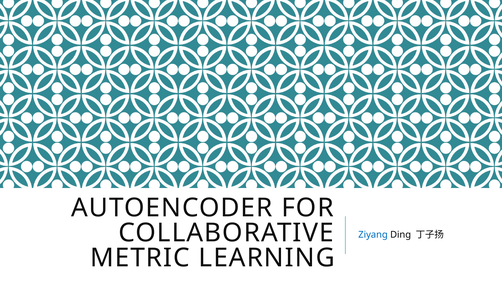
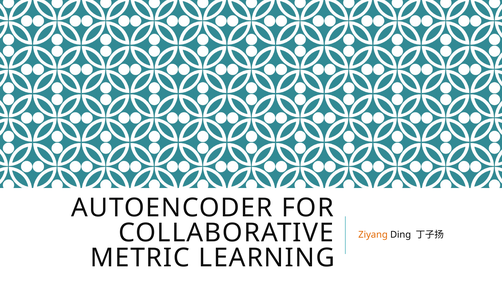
Ziyang colour: blue -> orange (373, 235)
